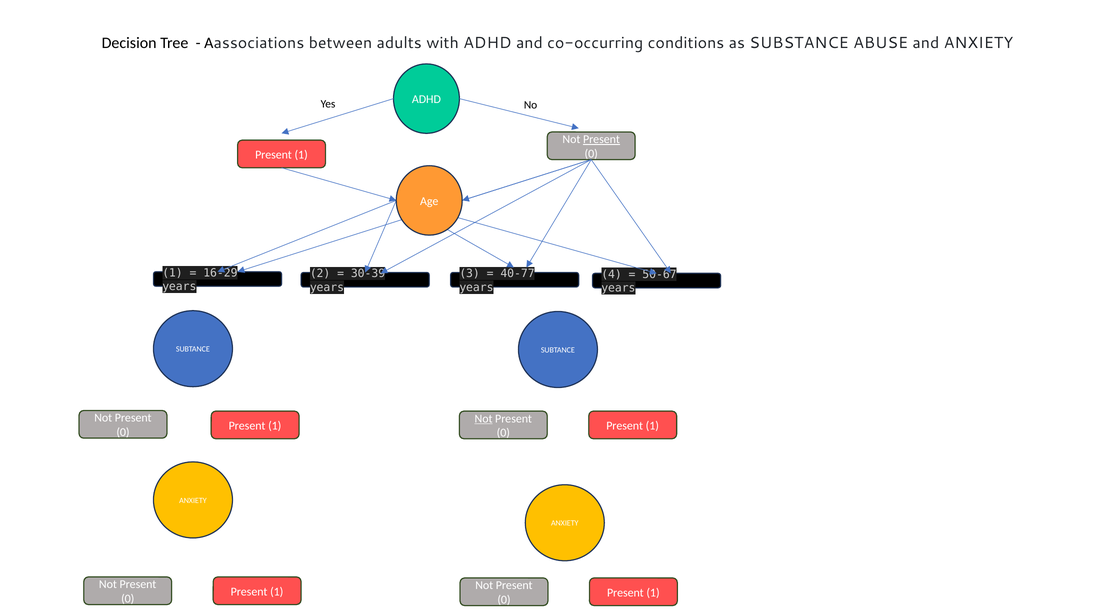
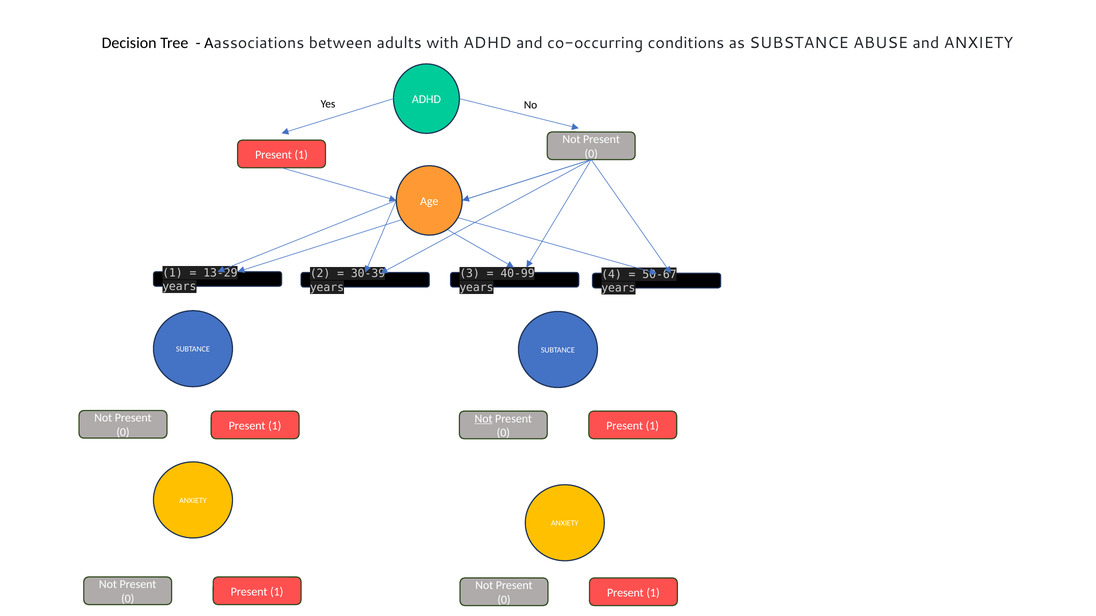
Present underline: present -> none (601, 140)
16-29: 16-29 -> 13-29 (220, 273)
40-77: 40-77 -> 40-99 (518, 274)
